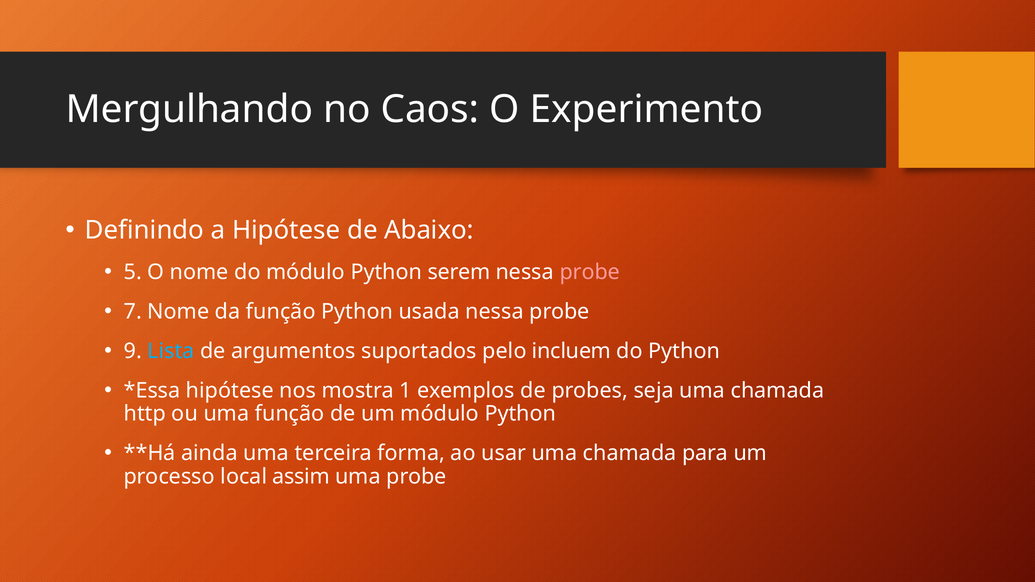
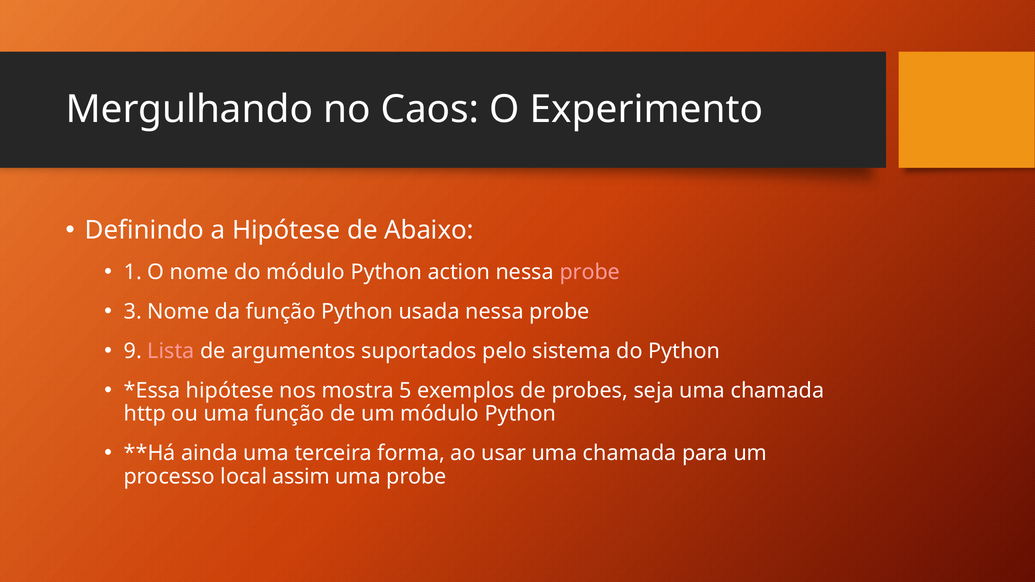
5: 5 -> 1 (133, 272)
serem: serem -> action (459, 272)
7: 7 -> 3 (133, 312)
Lista colour: light blue -> pink (171, 351)
incluem: incluem -> sistema (571, 351)
1: 1 -> 5 (406, 391)
